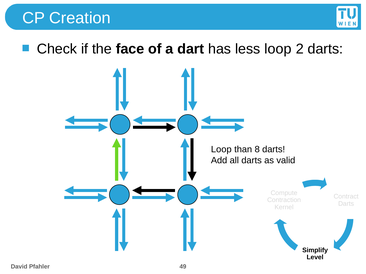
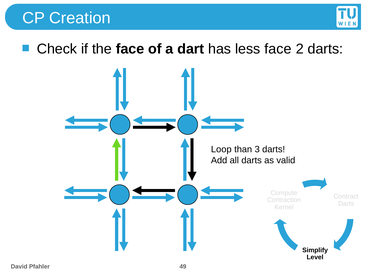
less loop: loop -> face (278, 49)
8: 8 -> 3 (257, 150)
